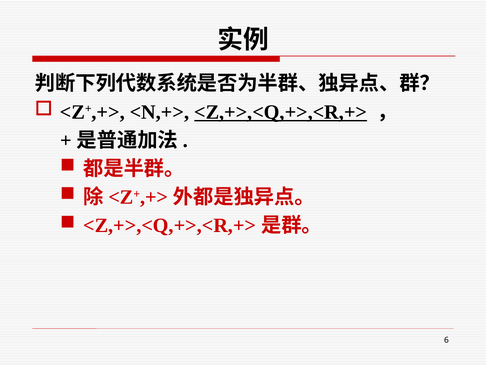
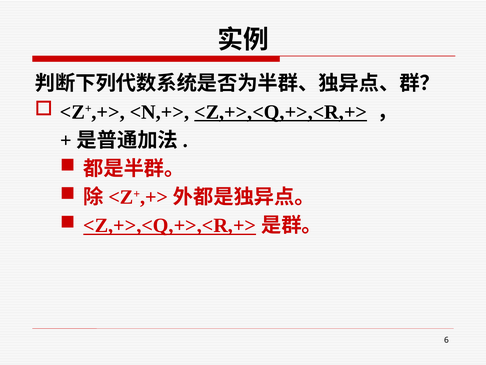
<Z,+>,<Q,+>,<R,+> underline: none -> present (170, 225)
